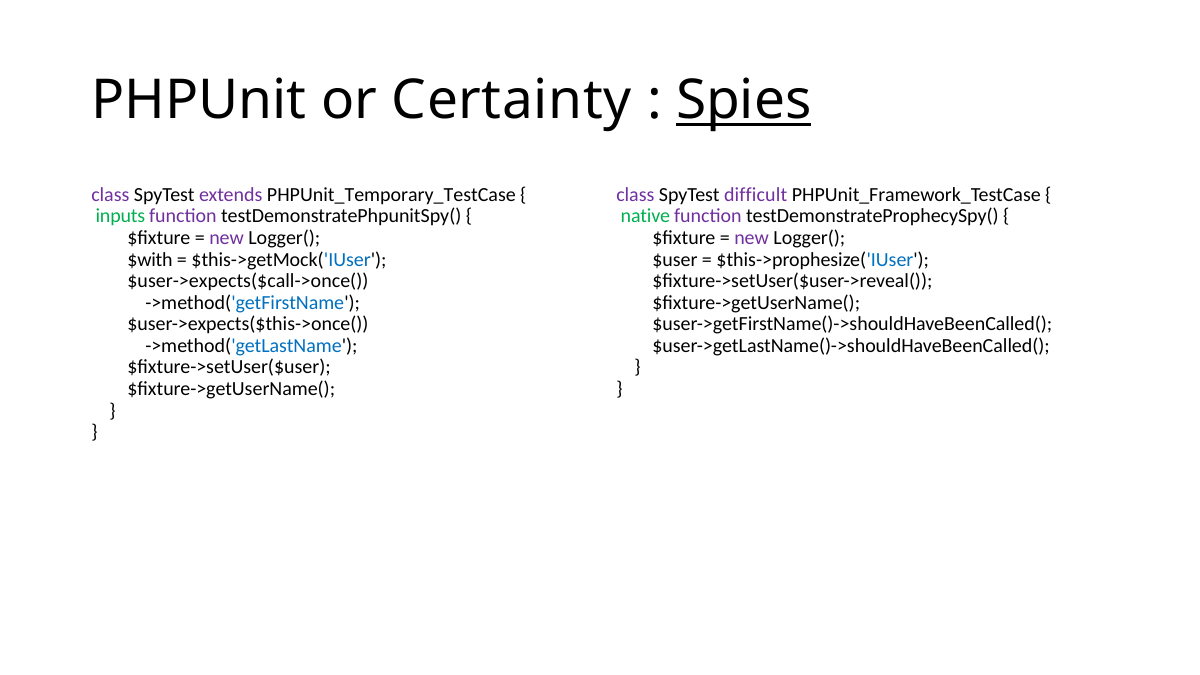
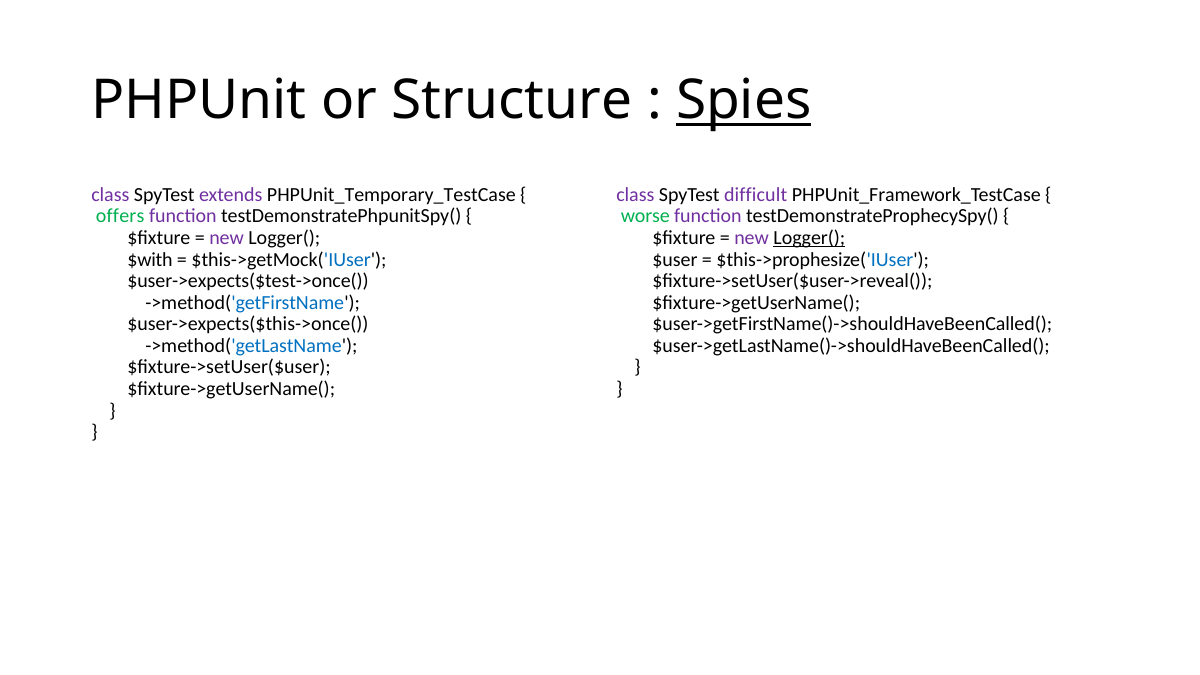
Certainty: Certainty -> Structure (512, 101)
inputs: inputs -> offers (120, 216)
native: native -> worse (645, 216)
Logger( underline: none -> present (809, 238)
$user->expects($call->once(: $user->expects($call->once( -> $user->expects($test->once( (248, 281)
